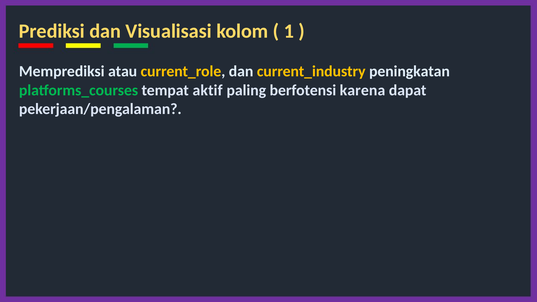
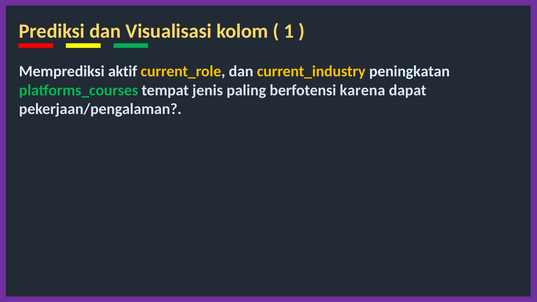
atau: atau -> aktif (123, 71)
aktif: aktif -> jenis (208, 90)
